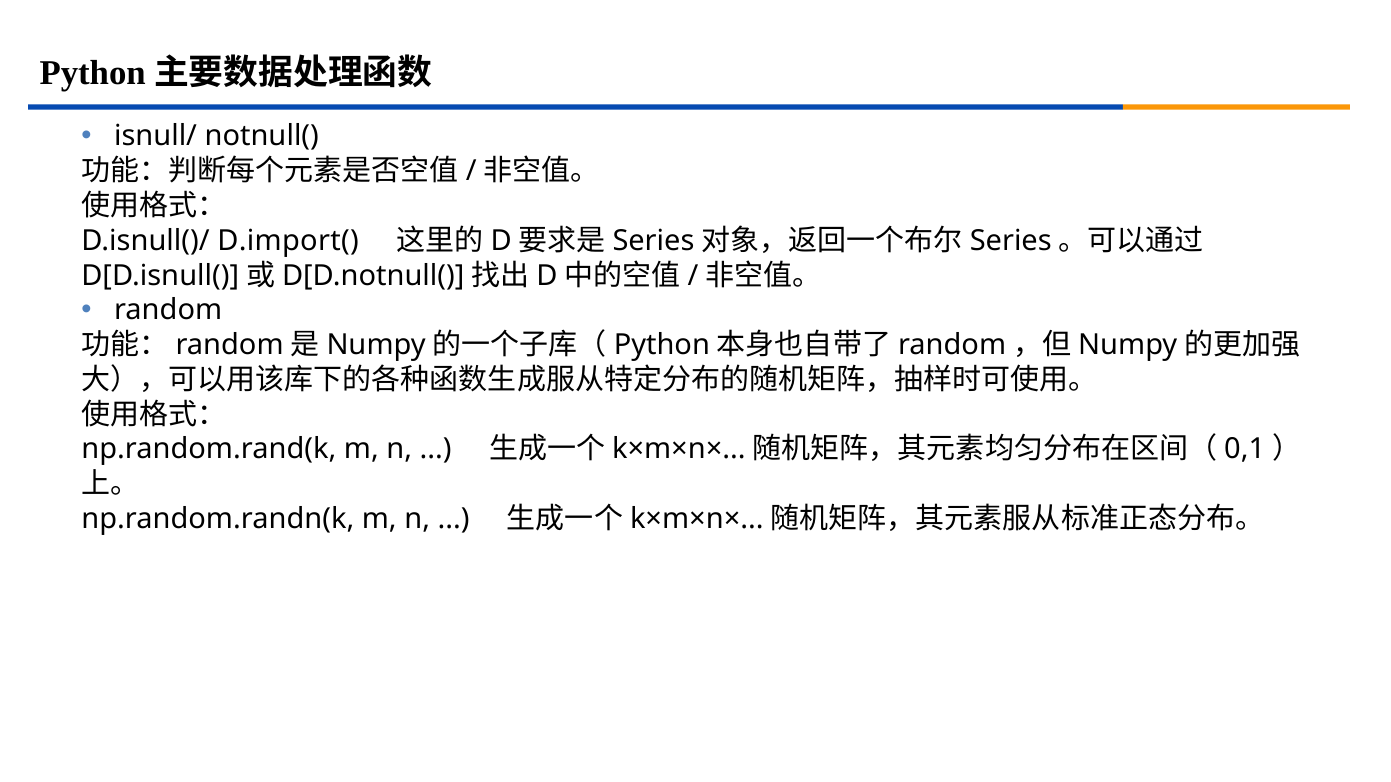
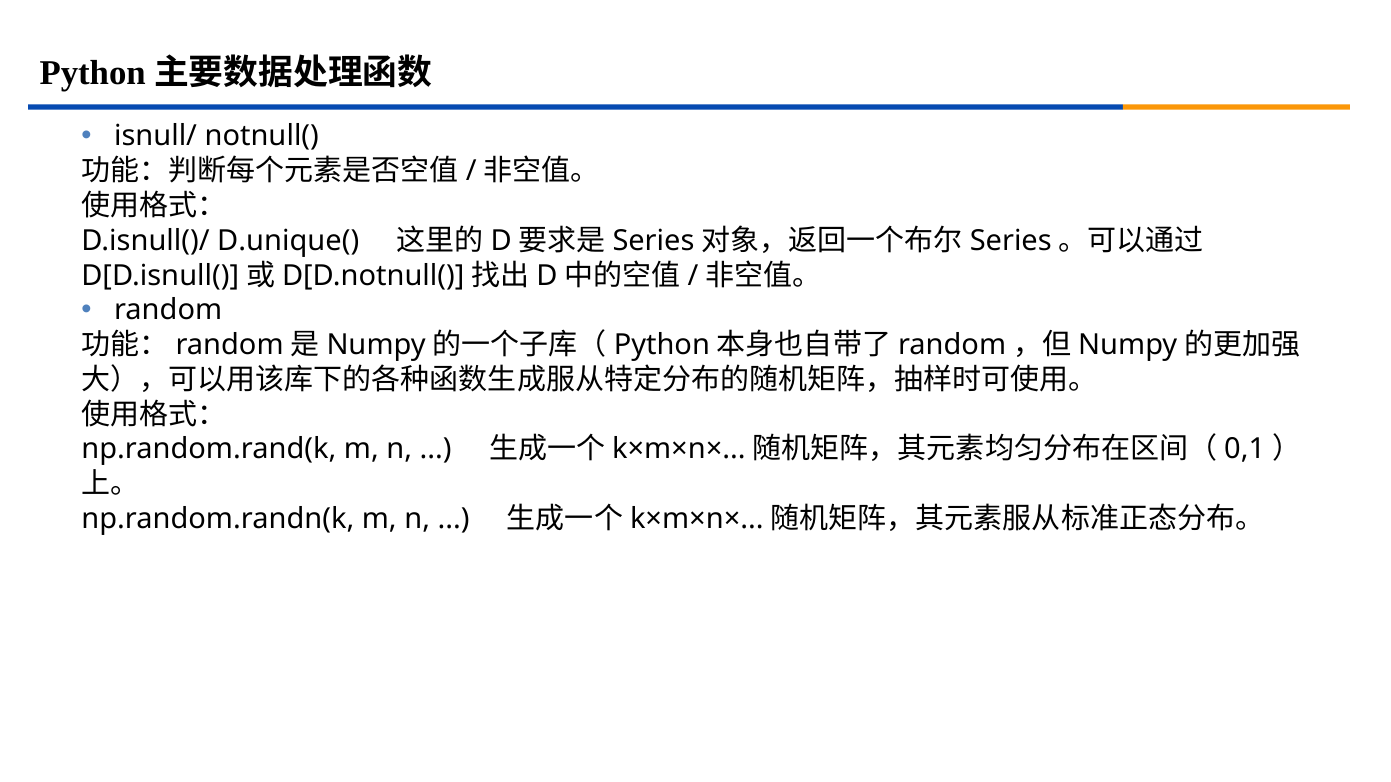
D.import(: D.import( -> D.unique( (288, 241)
